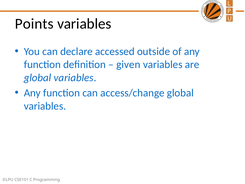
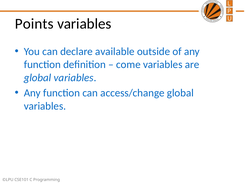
accessed: accessed -> available (115, 51)
given: given -> come (128, 64)
